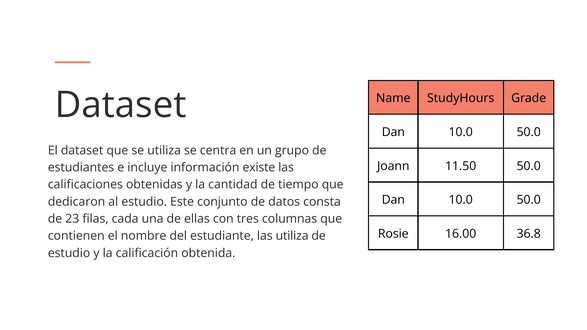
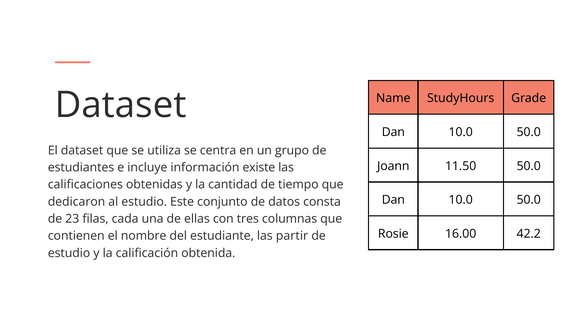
36.8: 36.8 -> 42.2 (529, 234)
las utiliza: utiliza -> partir (292, 236)
